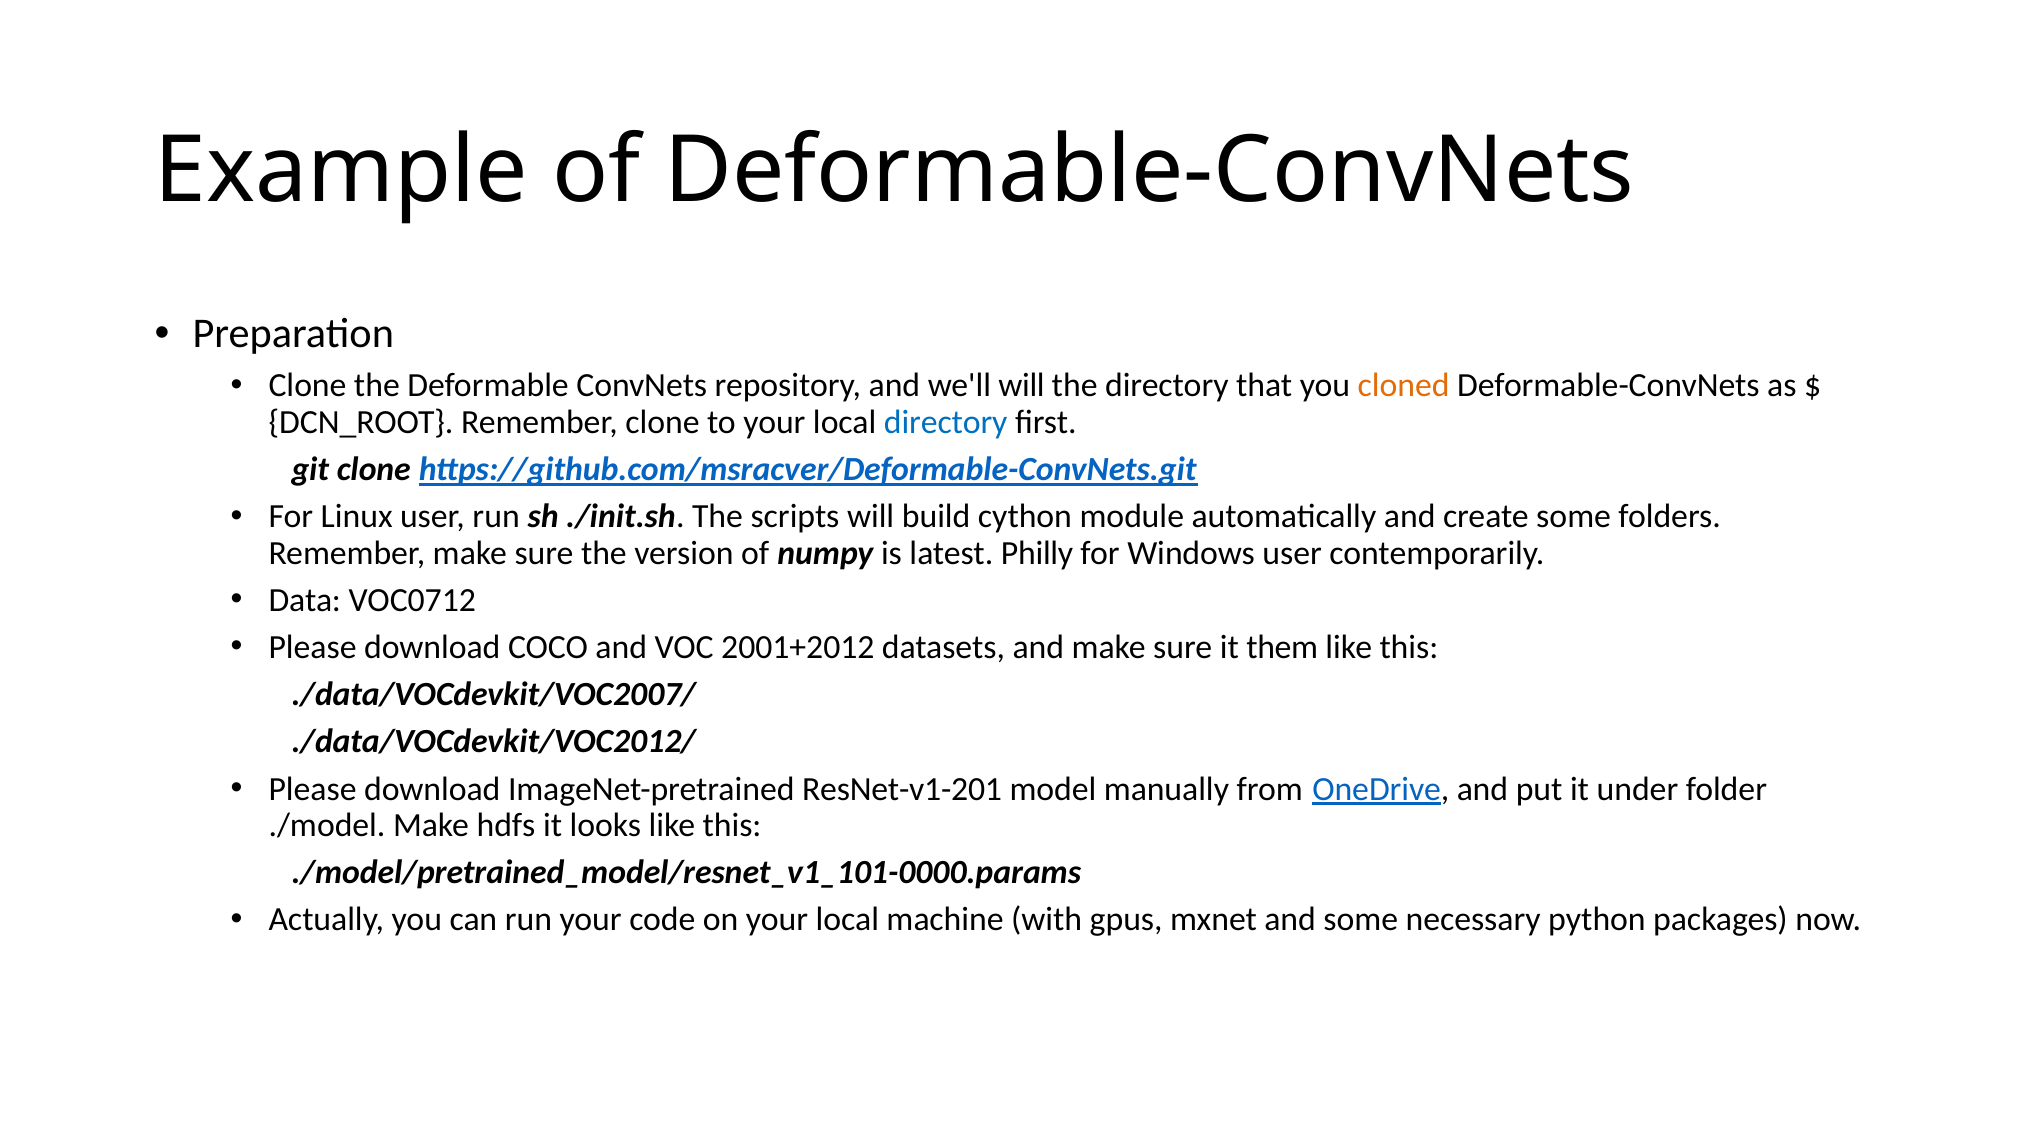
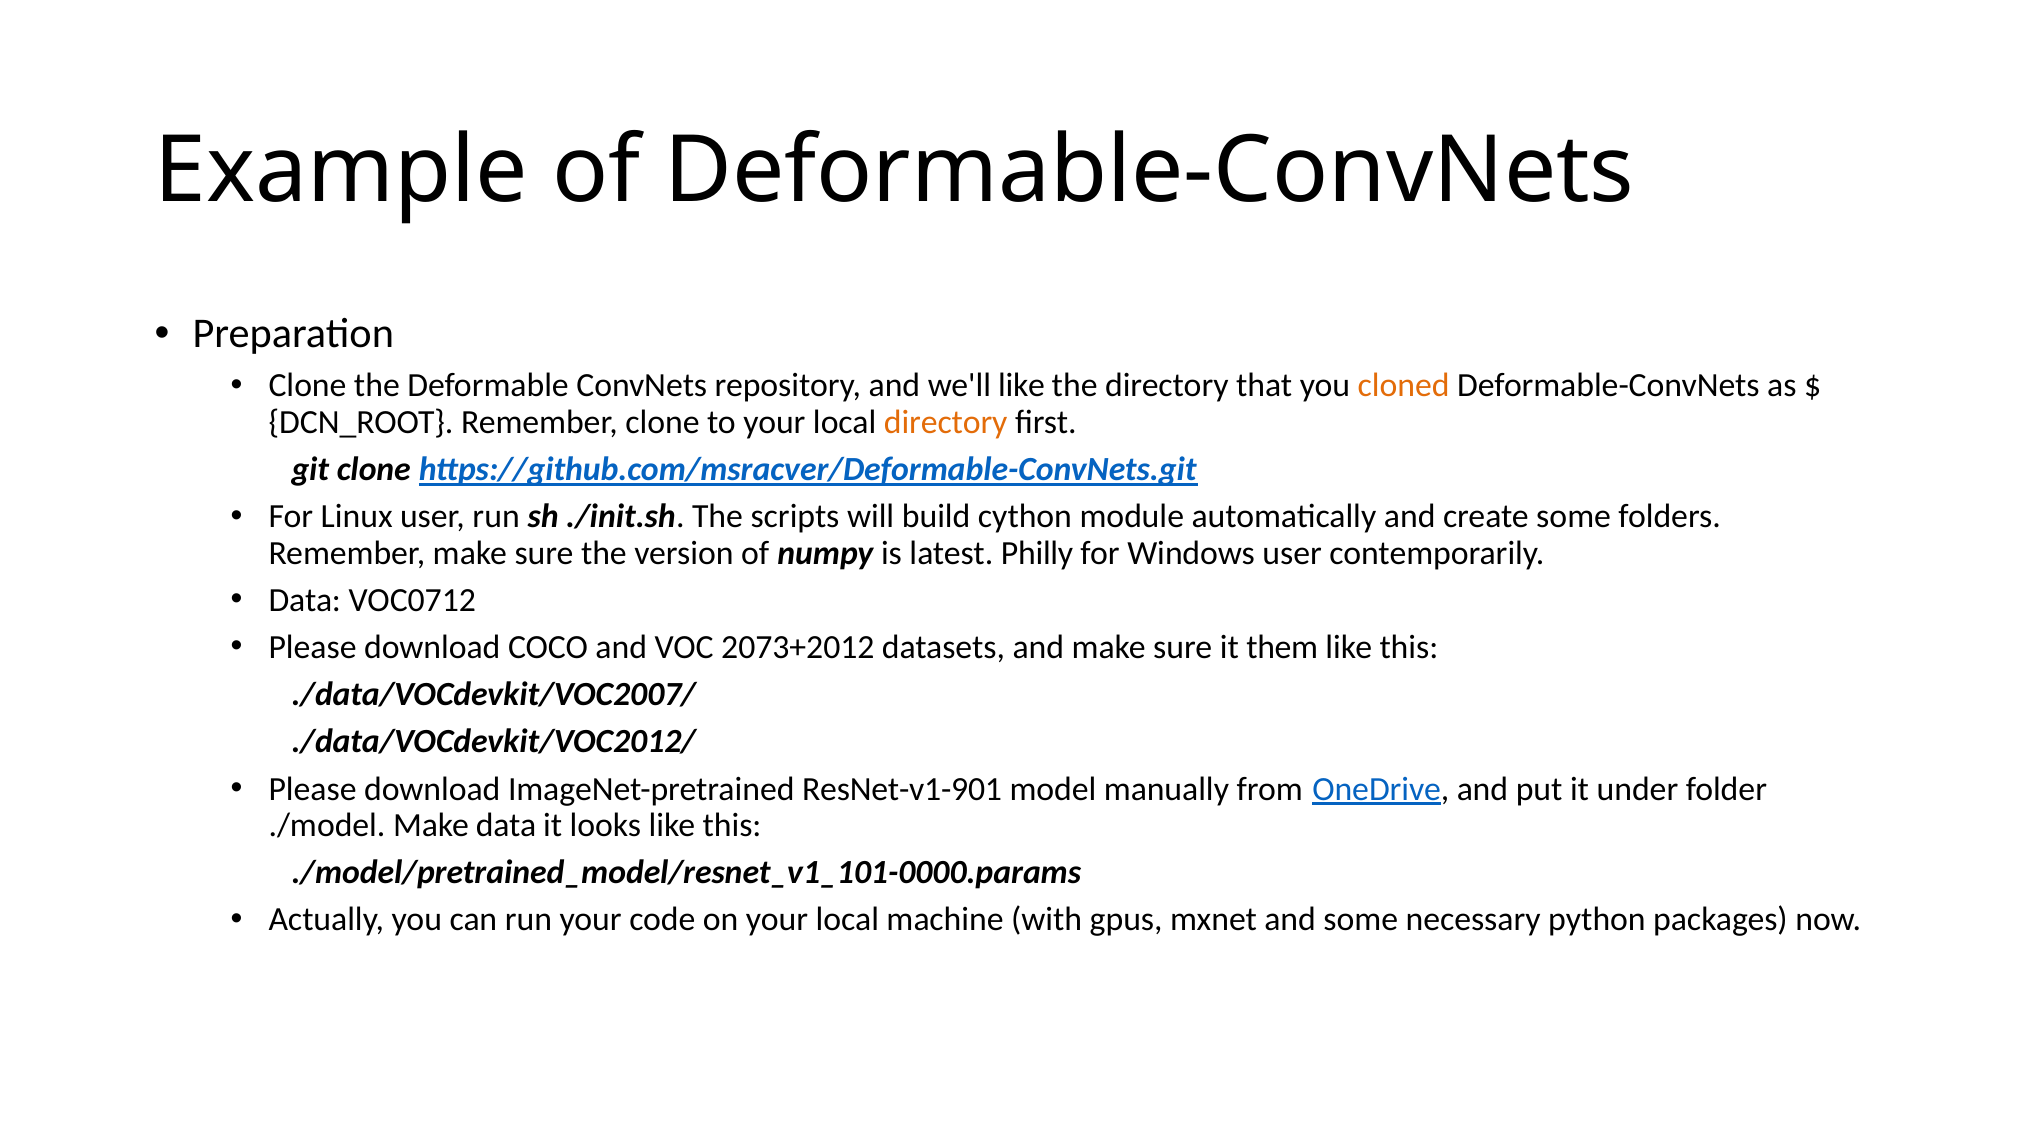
we'll will: will -> like (1022, 385)
directory colour: blue -> orange (946, 422)
2001+2012: 2001+2012 -> 2073+2012 (798, 647)
ResNet-v1-201: ResNet-v1-201 -> ResNet-v1-901 (902, 789)
Make hdfs: hdfs -> data (506, 825)
